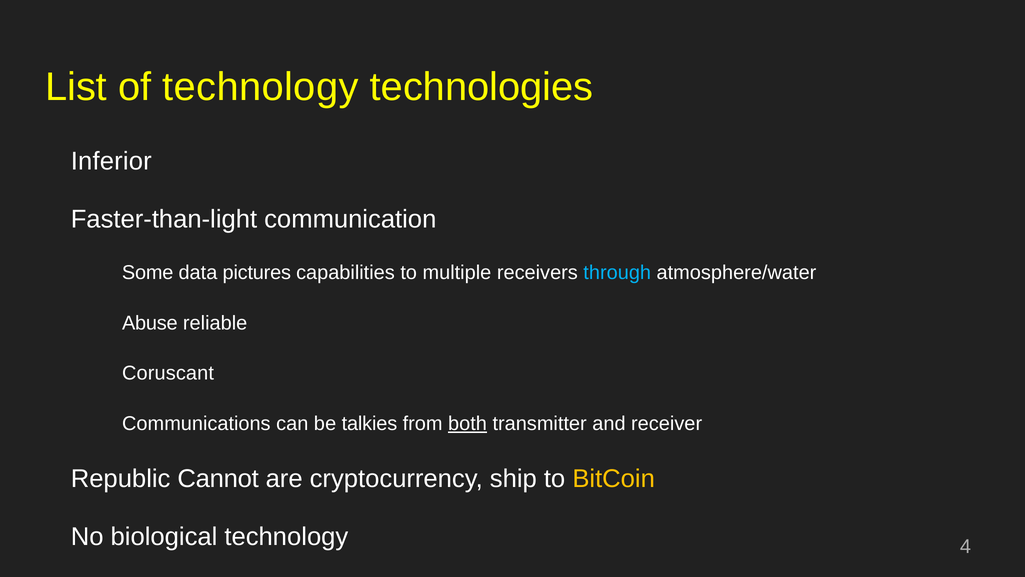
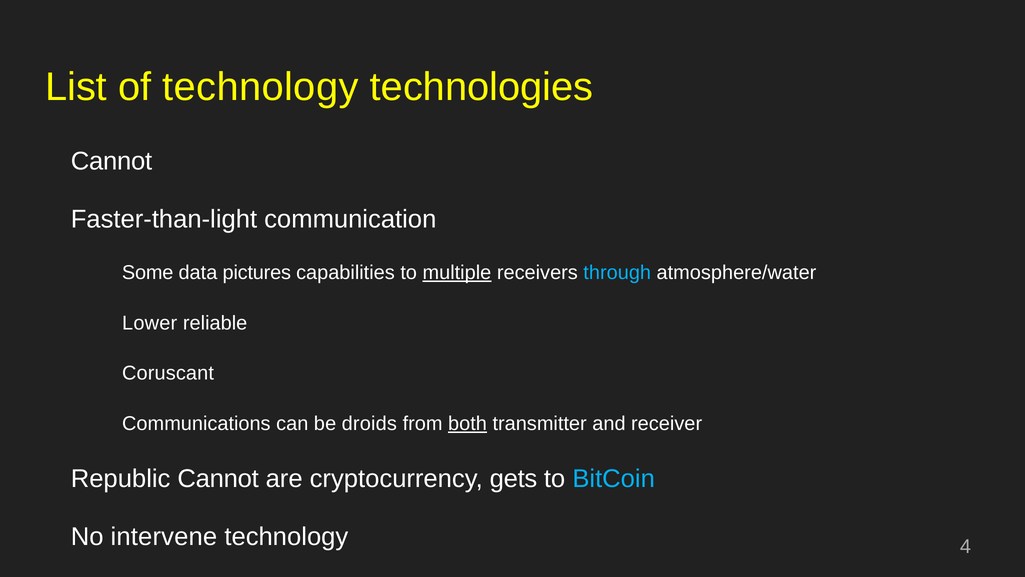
Inferior: Inferior -> Cannot (111, 161)
multiple underline: none -> present (457, 273)
Abuse: Abuse -> Lower (150, 323)
be talkies: talkies -> droids (369, 423)
ship: ship -> gets (513, 478)
BitCoin colour: yellow -> light blue (614, 478)
biological: biological -> intervene (164, 536)
